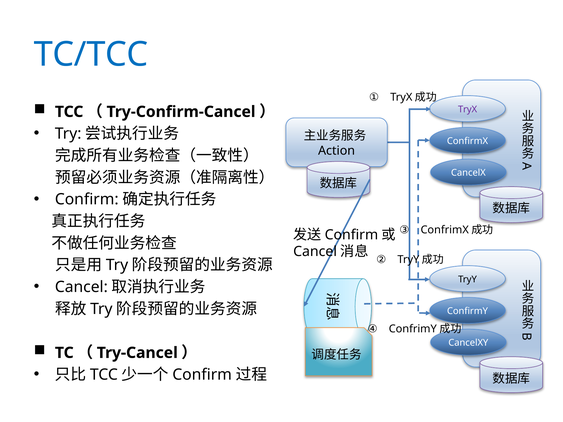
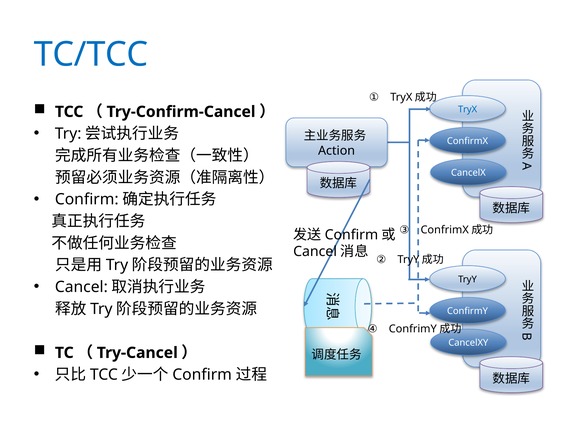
TryX colour: purple -> blue (468, 109)
